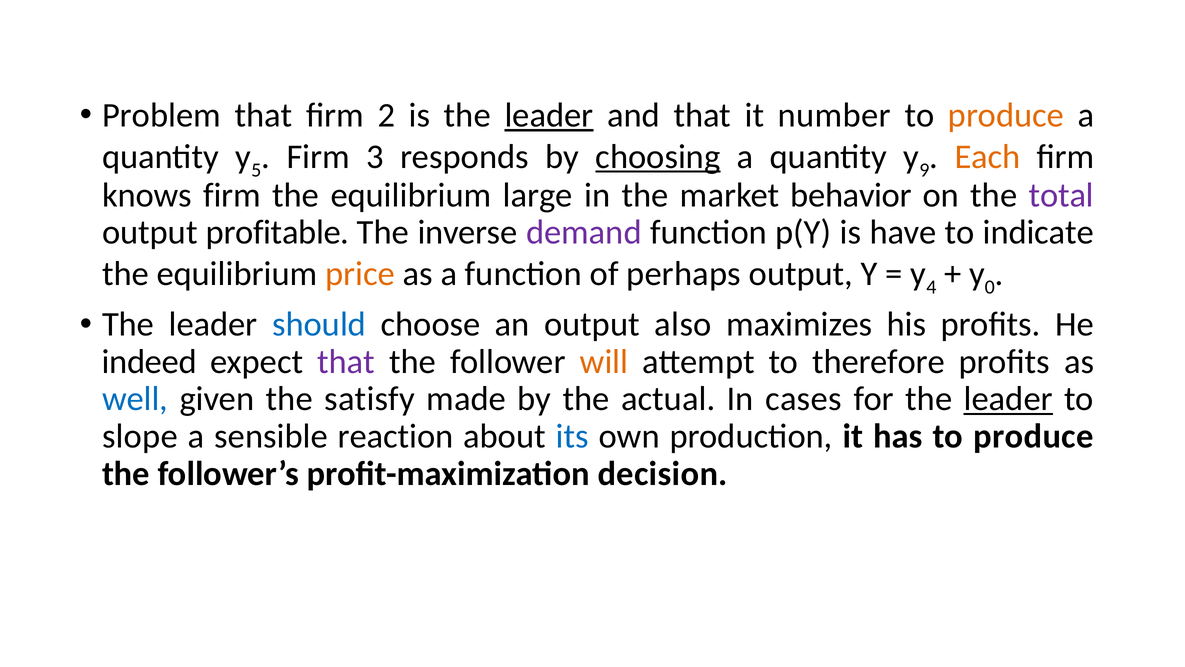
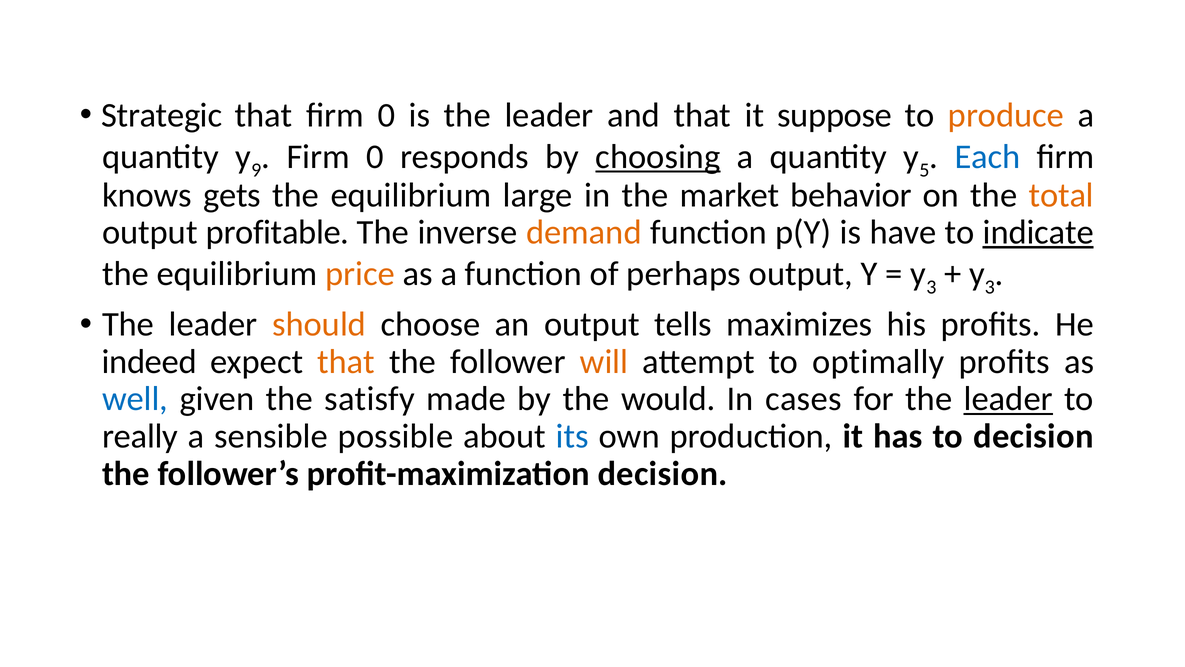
Problem: Problem -> Strategic (162, 115)
that firm 2: 2 -> 0 (386, 115)
leader underline: present -> none (549, 115)
number: number -> suppose (835, 115)
5: 5 -> 9 (256, 170)
3: 3 -> 0 (375, 157)
9: 9 -> 5 (924, 170)
Each colour: orange -> blue (987, 157)
knows firm: firm -> gets (232, 195)
total colour: purple -> orange (1061, 195)
demand colour: purple -> orange (584, 232)
indicate underline: none -> present (1038, 232)
4: 4 -> 3 (931, 287)
0: 0 -> 3 (990, 287)
should colour: blue -> orange (319, 324)
also: also -> tells (683, 324)
that colour: purple -> orange (346, 361)
therefore: therefore -> optimally (878, 361)
actual: actual -> would (668, 399)
slope: slope -> really (140, 436)
reaction: reaction -> possible (395, 436)
has to produce: produce -> decision (1033, 436)
